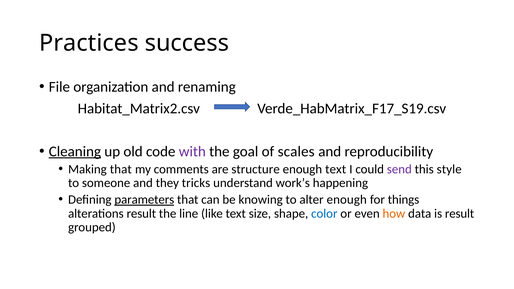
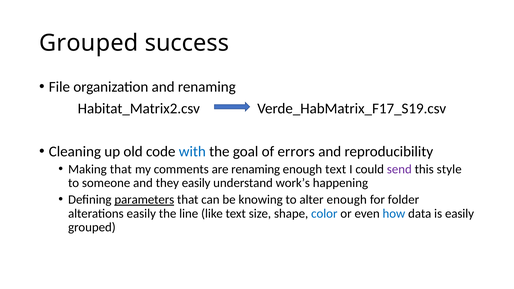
Practices: Practices -> Grouped (89, 43)
Cleaning underline: present -> none (75, 152)
with colour: purple -> blue (192, 152)
scales: scales -> errors (296, 152)
are structure: structure -> renaming (256, 169)
they tricks: tricks -> easily (196, 183)
things: things -> folder (403, 200)
alterations result: result -> easily (141, 214)
how colour: orange -> blue (394, 214)
is result: result -> easily (460, 214)
